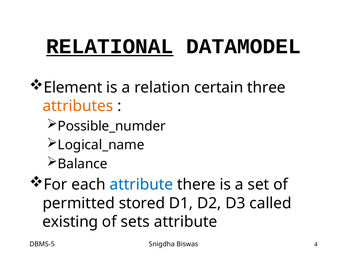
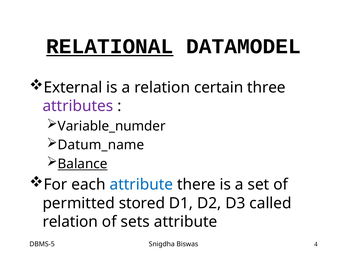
Element: Element -> External (73, 87)
attributes colour: orange -> purple (78, 106)
Possible_numder: Possible_numder -> Variable_numder (112, 126)
Logical_name: Logical_name -> Datum_name (101, 145)
Balance underline: none -> present (83, 163)
existing: existing -> relation (70, 221)
